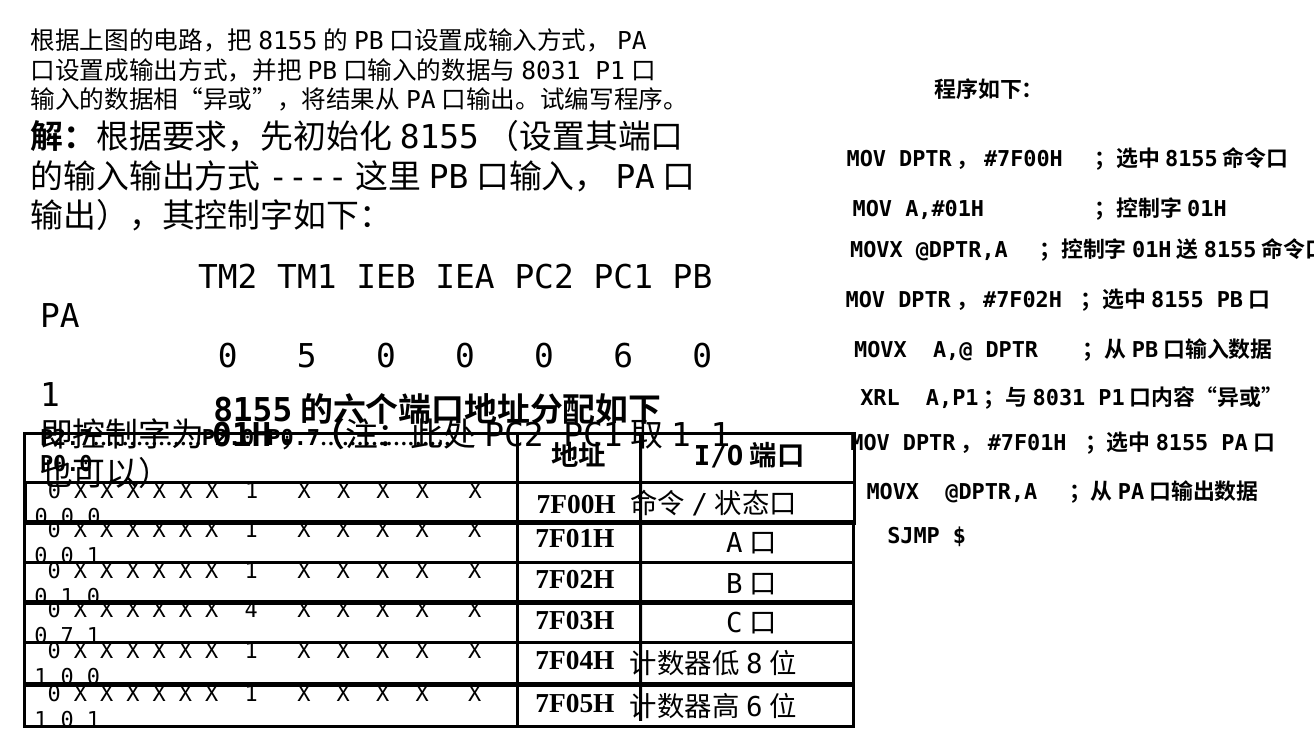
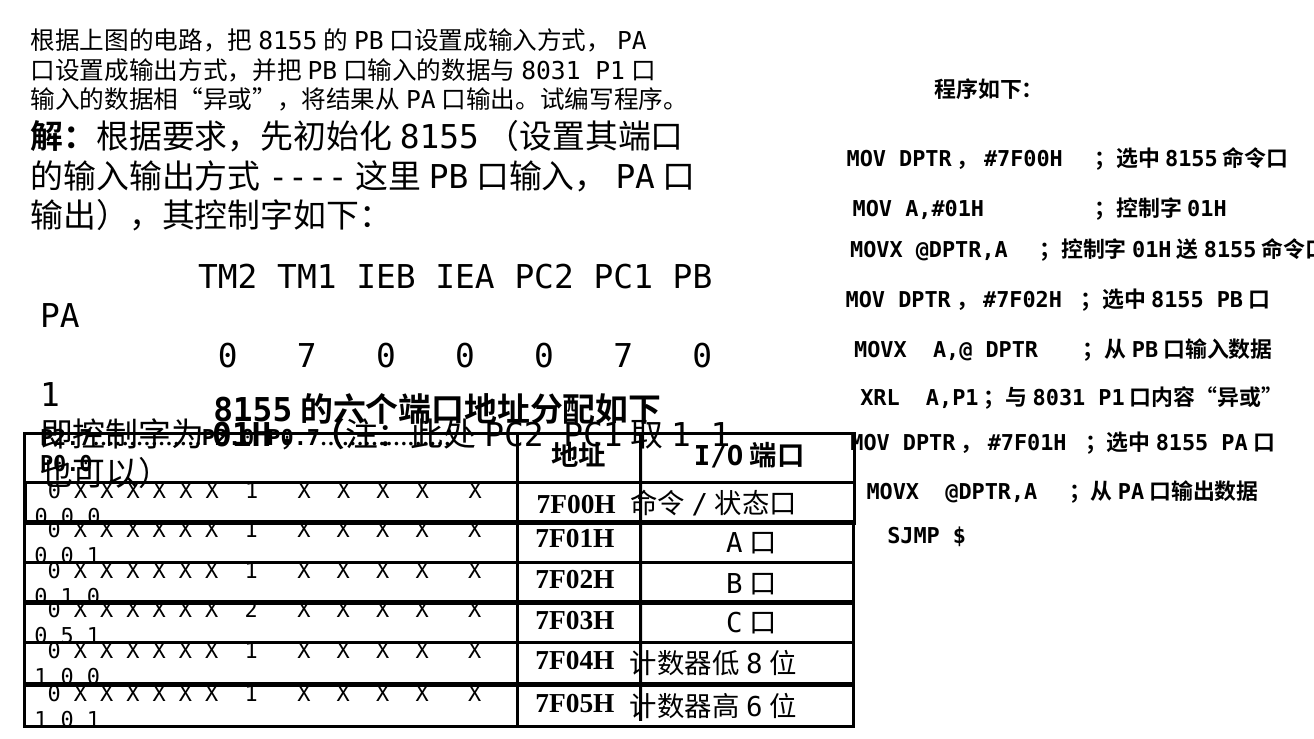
5: 5 -> 7 (307, 357)
0 0 6: 6 -> 7 (623, 357)
4: 4 -> 2 (251, 610)
7: 7 -> 5 (67, 637)
